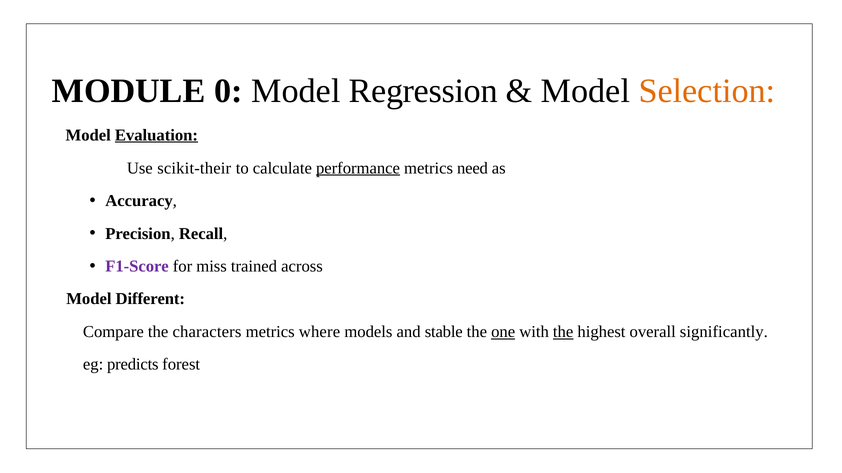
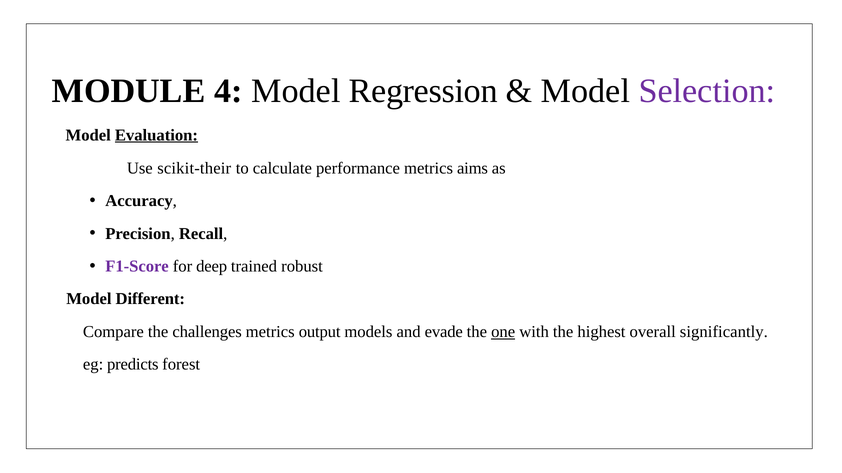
0: 0 -> 4 (228, 91)
Selection colour: orange -> purple (707, 91)
performance underline: present -> none (358, 168)
need: need -> aims (472, 168)
miss: miss -> deep (212, 267)
across: across -> robust (302, 267)
characters: characters -> challenges (207, 332)
where: where -> output (320, 332)
stable: stable -> evade (444, 332)
the underline: present -> none (563, 332)
